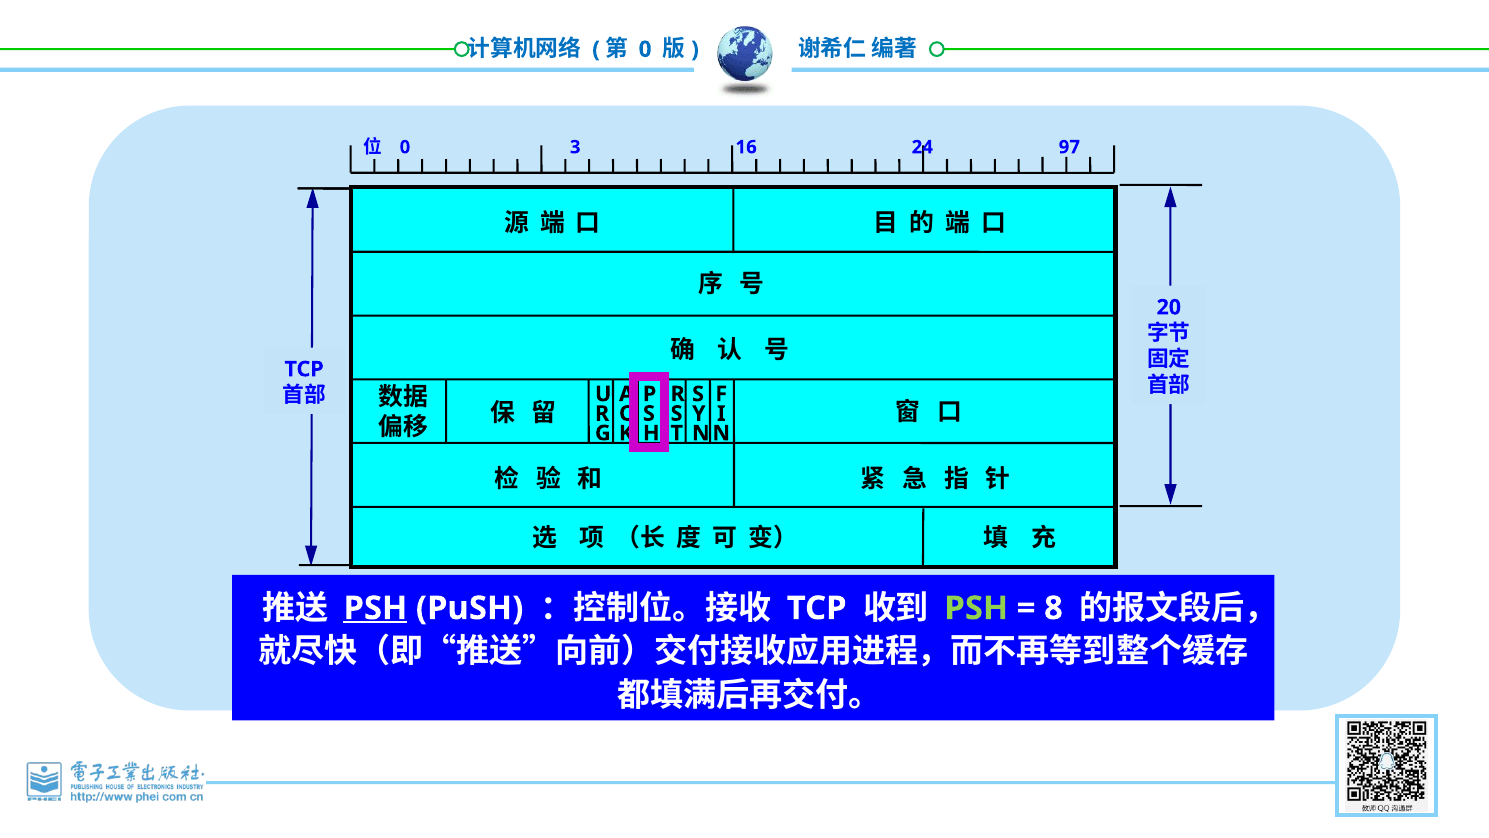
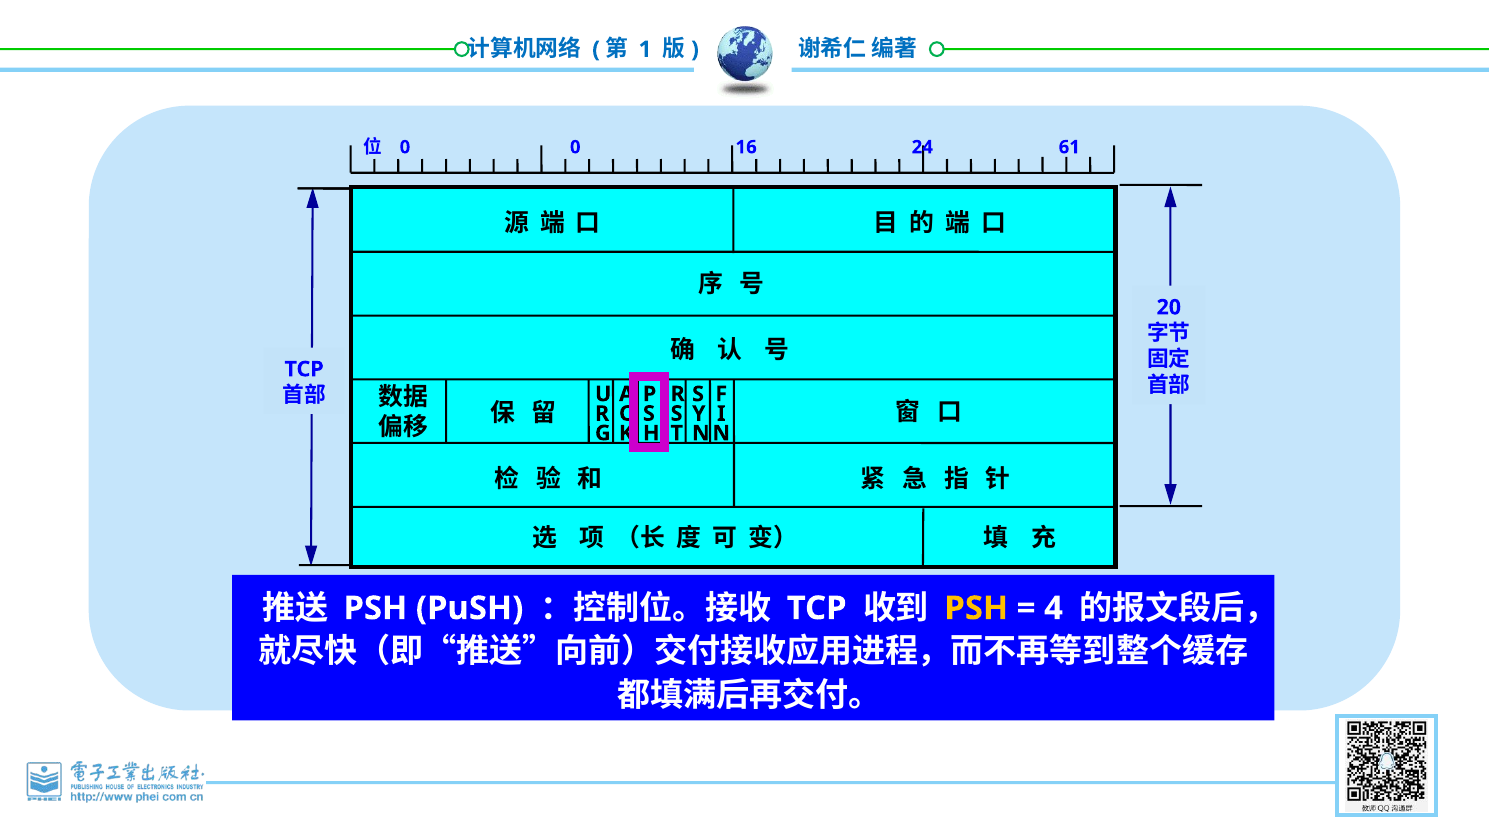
0: 0 -> 1 (645, 49)
0 3: 3 -> 0 (575, 147)
97: 97 -> 61 (1069, 147)
PSH underline: present -> none (375, 608)
PSH colour: light green -> yellow (976, 608)
8: 8 -> 4 (1053, 608)
